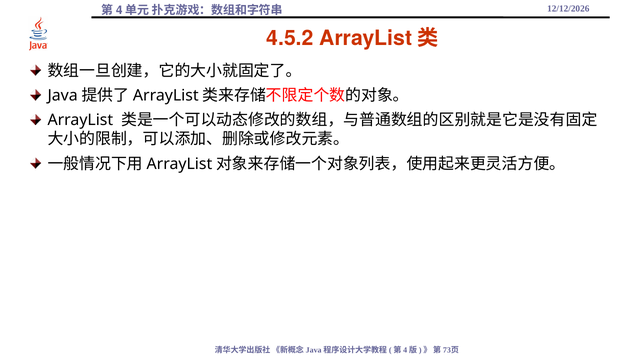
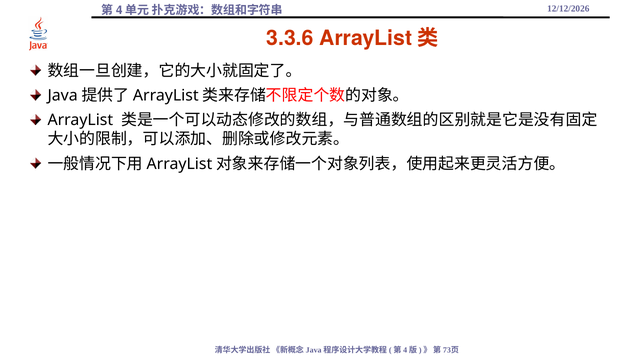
4.5.2: 4.5.2 -> 3.3.6 (290, 38)
